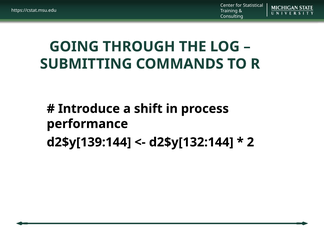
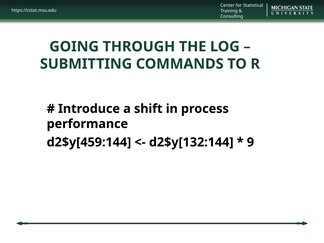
d2$y[139:144: d2$y[139:144 -> d2$y[459:144 (89, 142)
2: 2 -> 9 (250, 142)
